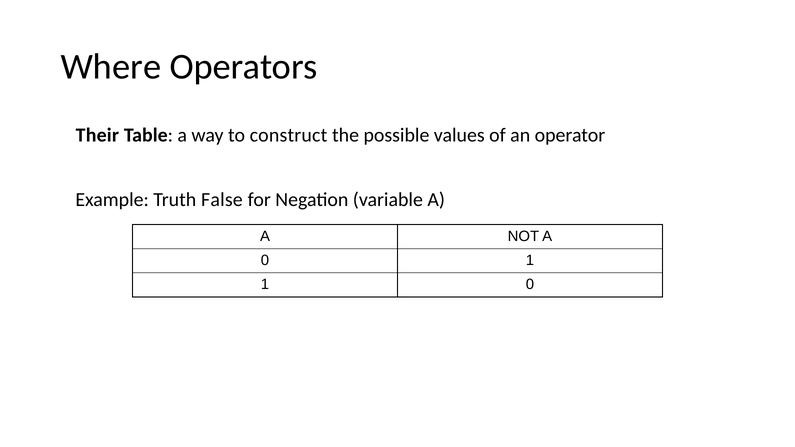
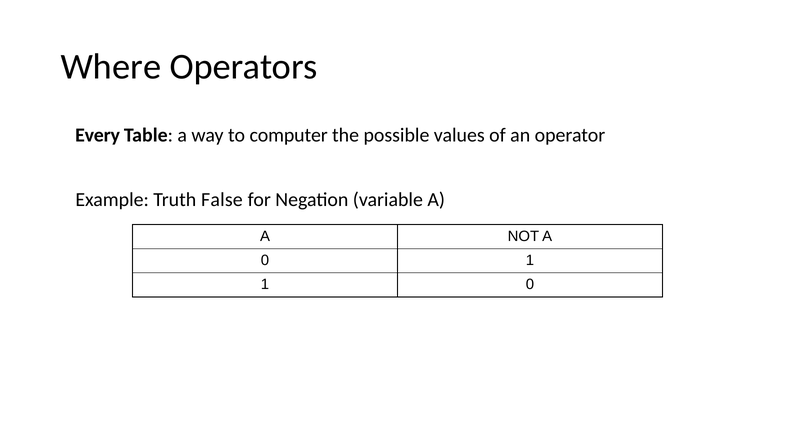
Their: Their -> Every (98, 135)
construct: construct -> computer (289, 135)
